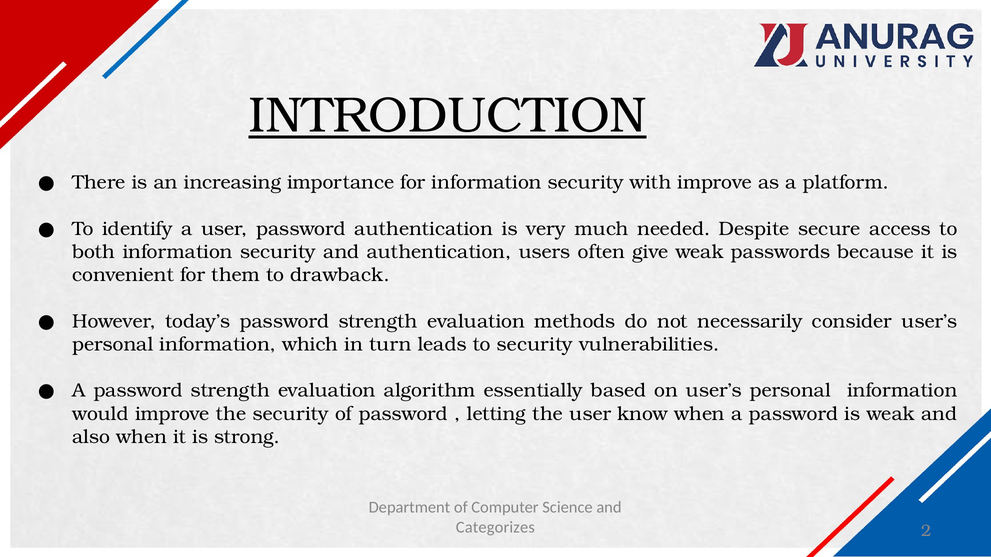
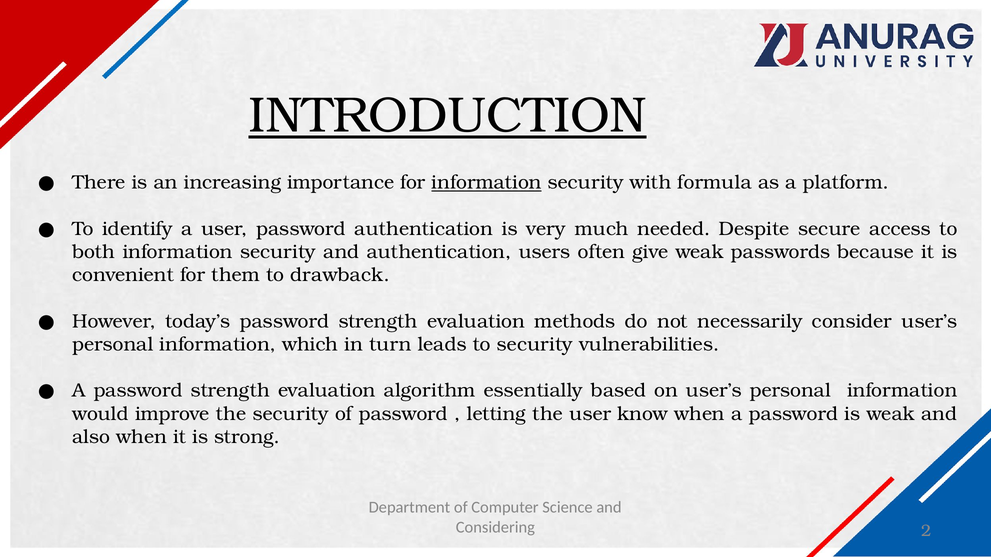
information underline: none -> present (487, 183)
with improve: improve -> formula (715, 183)
Categorizes: Categorizes -> Considering (495, 528)
